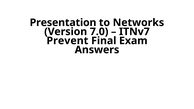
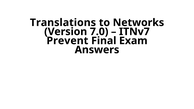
Presentation: Presentation -> Translations (63, 23)
